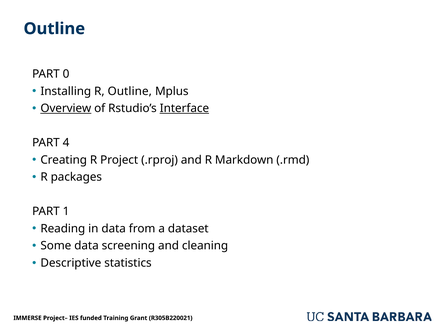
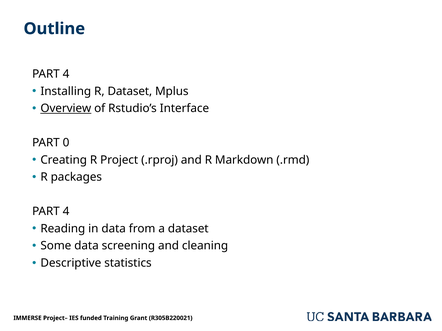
0: 0 -> 4 (66, 74)
R Outline: Outline -> Dataset (130, 91)
Interface underline: present -> none (184, 109)
4: 4 -> 0 (66, 143)
1: 1 -> 4 (66, 212)
